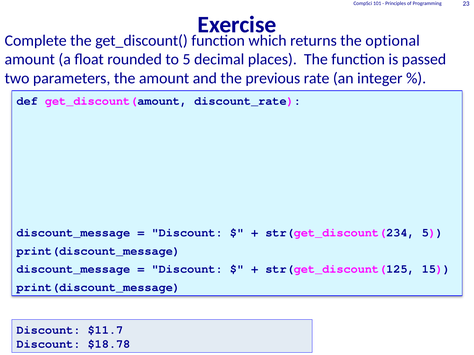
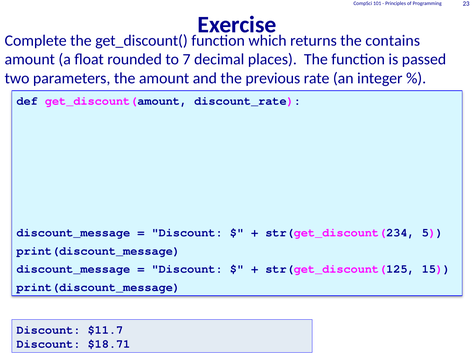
optional: optional -> contains (393, 41)
to 5: 5 -> 7 (187, 60)
$18.78: $18.78 -> $18.71 (109, 345)
